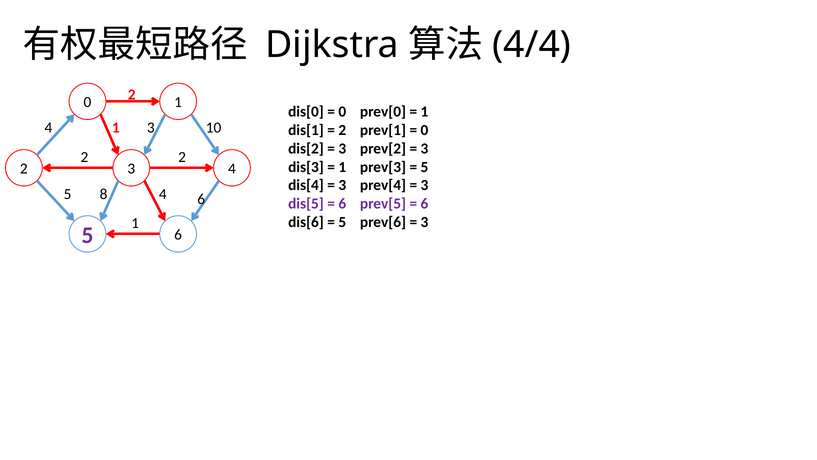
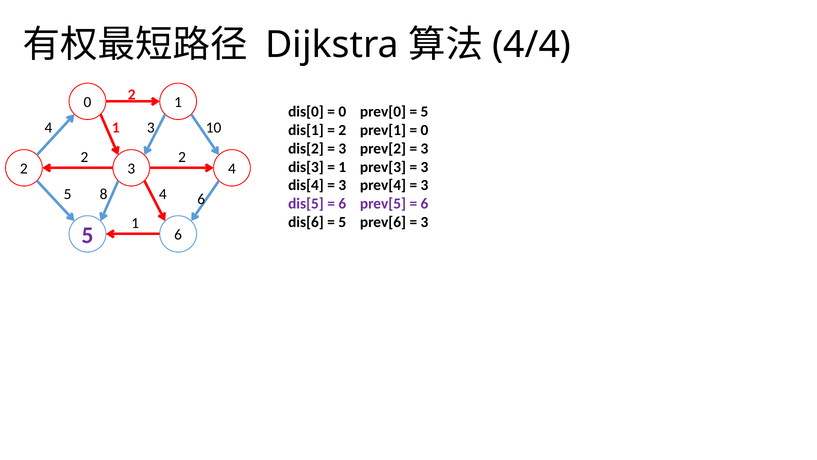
1: 1 -> 5 (424, 112)
5: 5 -> 3 (424, 167)
